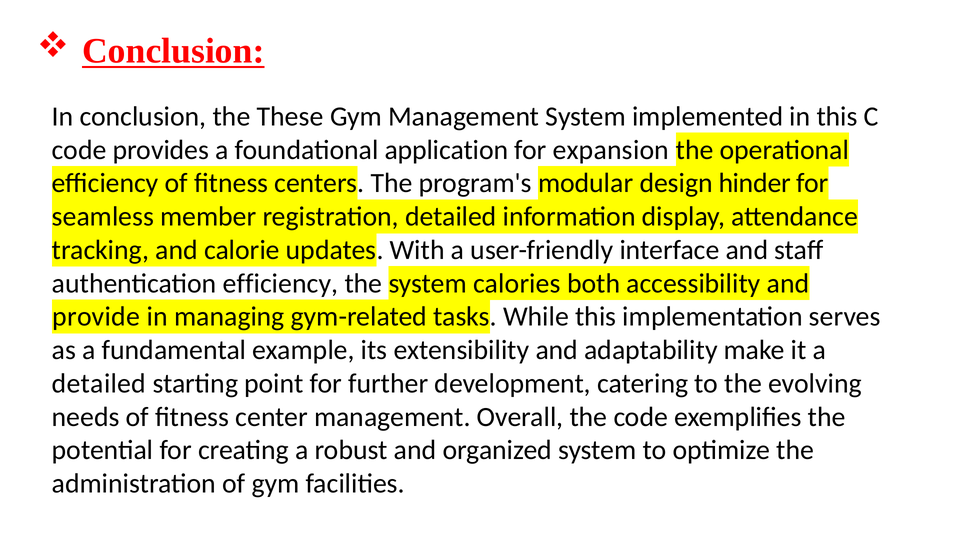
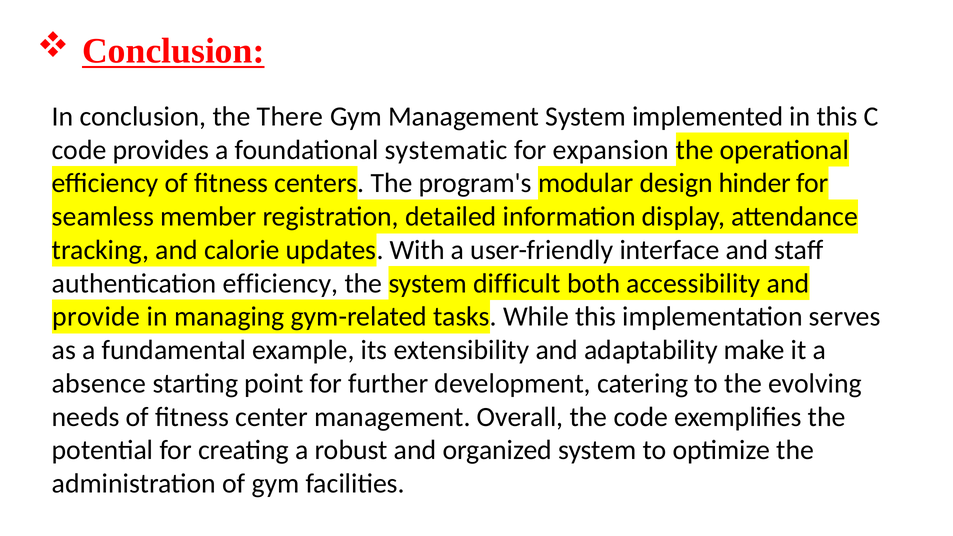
These: These -> There (290, 117)
application: application -> systematic (446, 150)
calories: calories -> difficult (517, 283)
detailed: detailed -> absence (99, 384)
